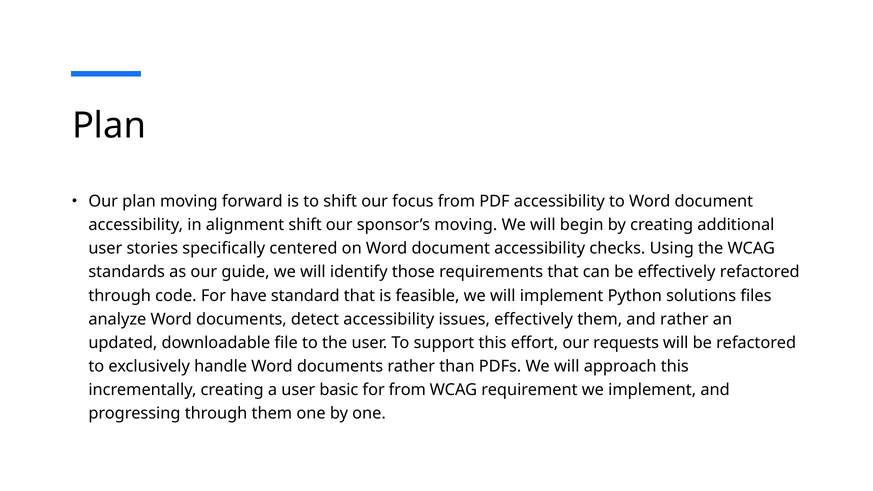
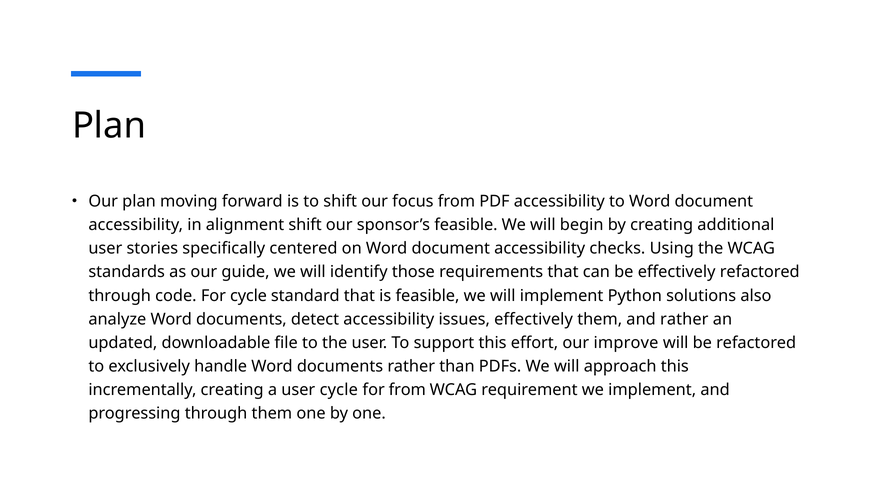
sponsor’s moving: moving -> feasible (466, 225)
For have: have -> cycle (249, 296)
files: files -> also (756, 296)
requests: requests -> improve (626, 343)
user basic: basic -> cycle (339, 390)
